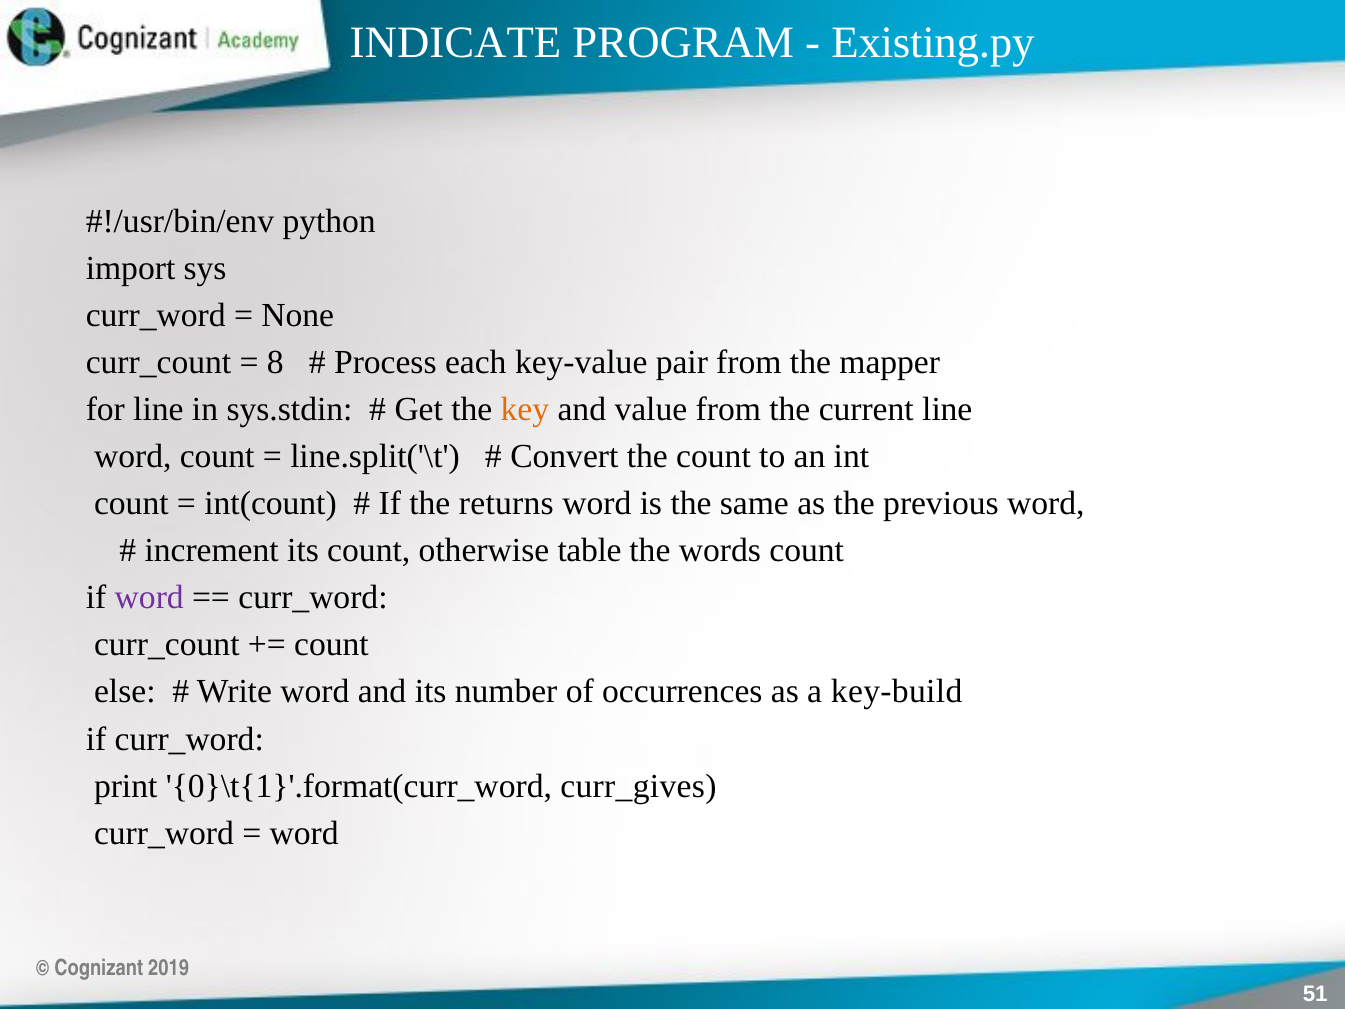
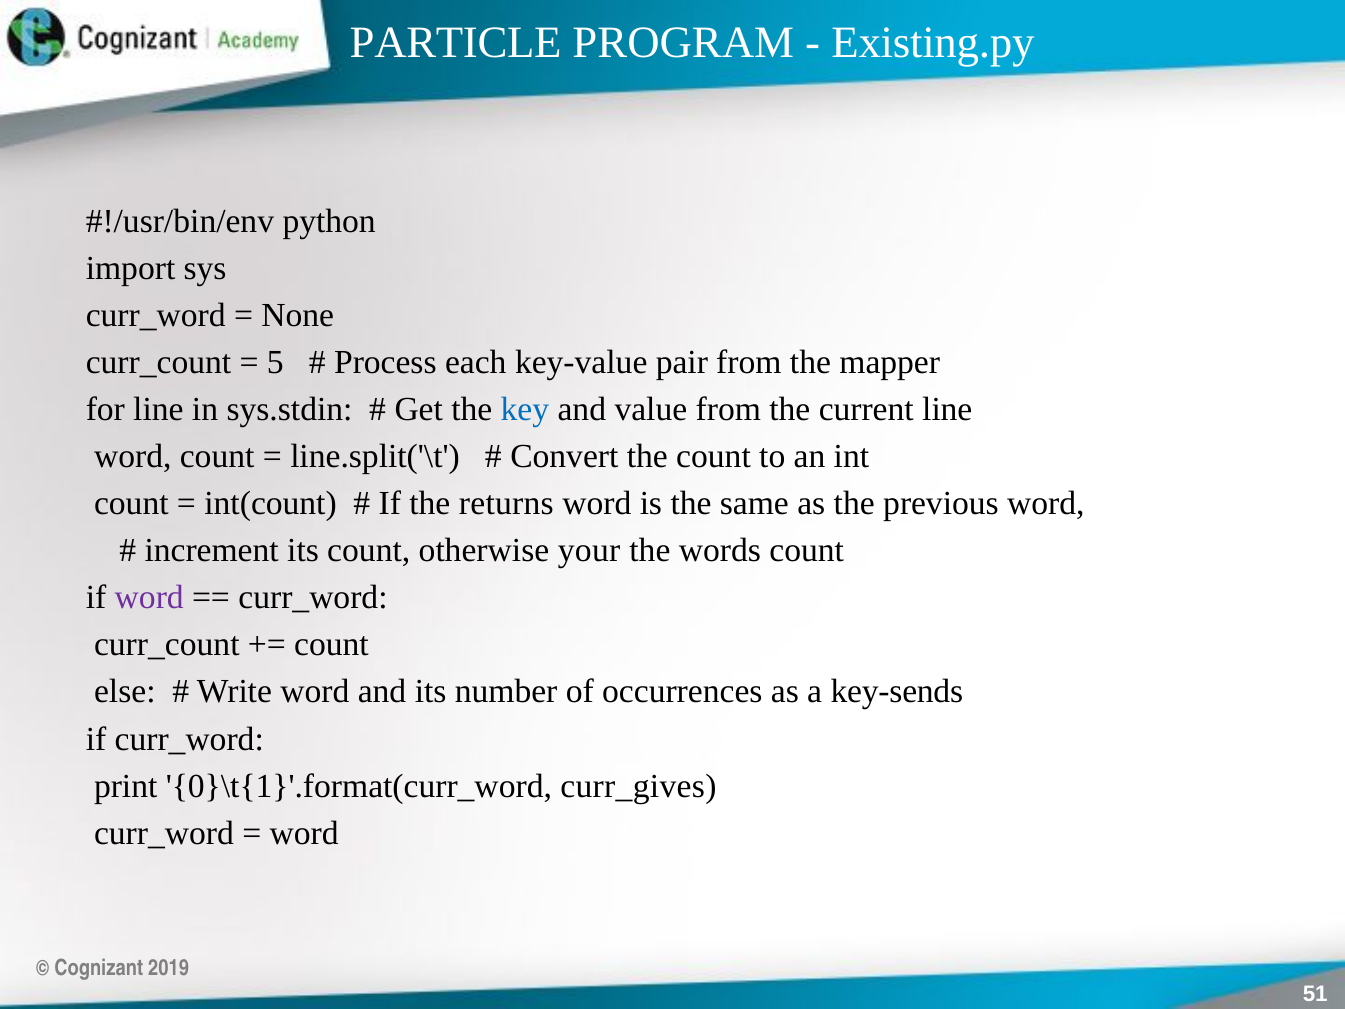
INDICATE: INDICATE -> PARTICLE (456, 42)
8: 8 -> 5 (275, 362)
key colour: orange -> blue (525, 409)
table: table -> your (589, 550)
key-build: key-build -> key-sends (897, 692)
